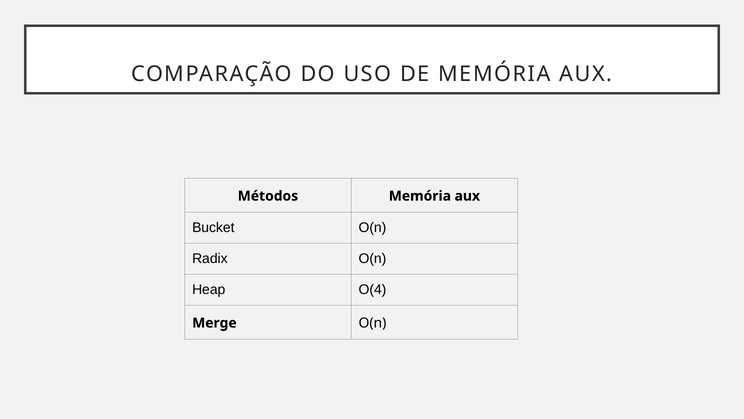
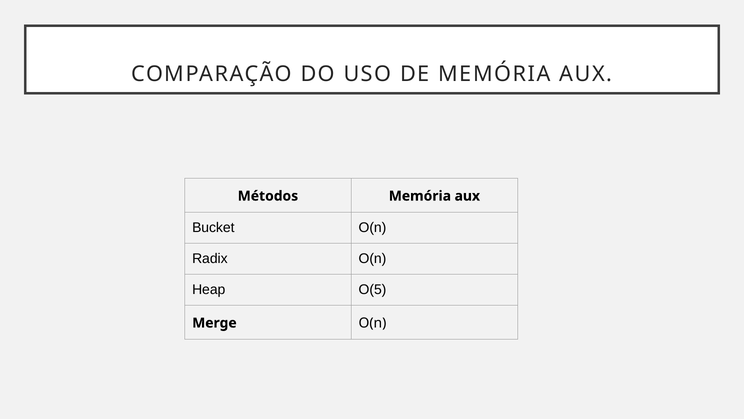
O(4: O(4 -> O(5 (372, 289)
